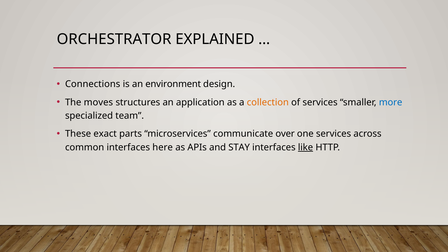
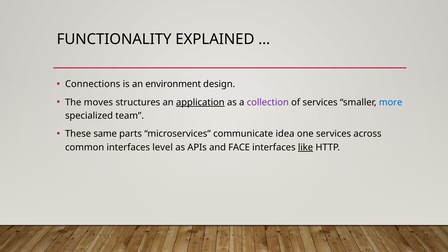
ORCHESTRATOR: ORCHESTRATOR -> FUNCTIONALITY (114, 39)
application underline: none -> present (200, 102)
collection colour: orange -> purple (268, 102)
exact: exact -> same (105, 134)
over: over -> idea (285, 134)
here: here -> level (163, 147)
STAY: STAY -> FACE (239, 147)
